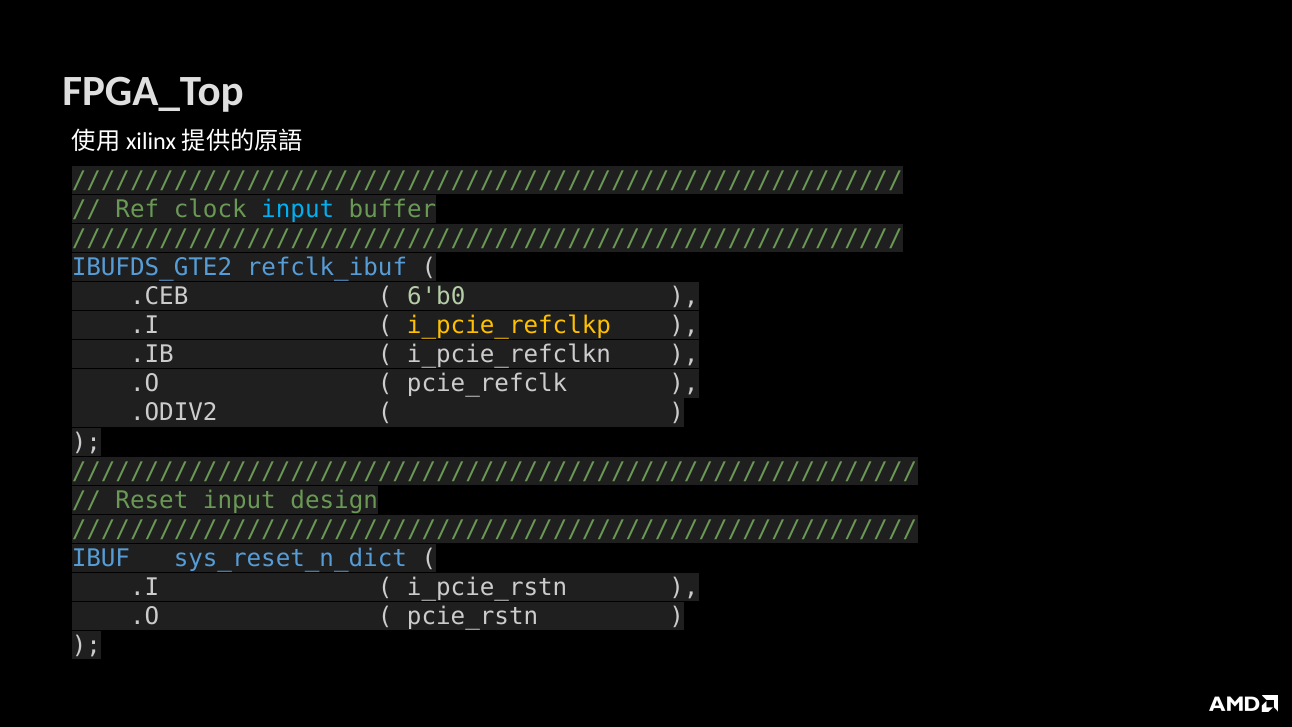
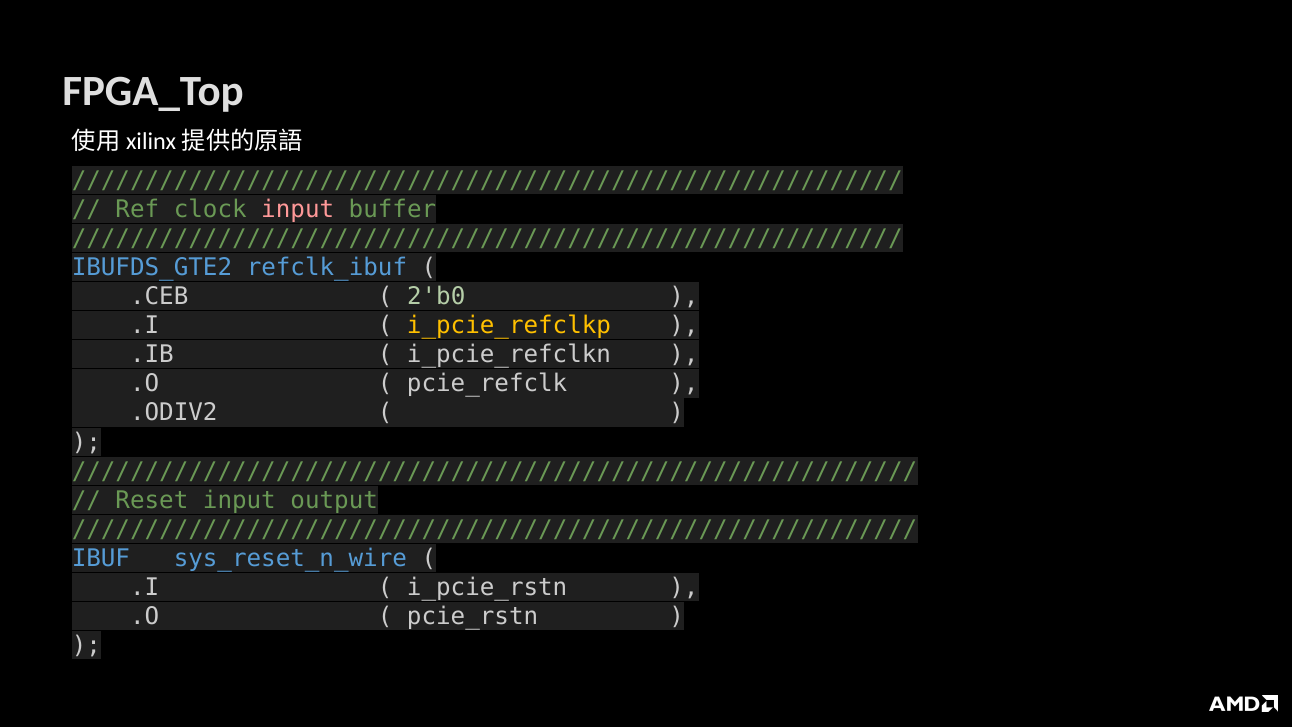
input colour: light blue -> pink (298, 209)
6'b0: 6'b0 -> 2'b0 (436, 297)
design: design -> output (334, 500)
sys_reset_n_dict: sys_reset_n_dict -> sys_reset_n_wire (290, 558)
